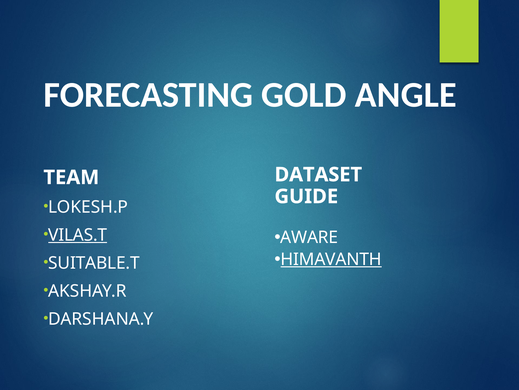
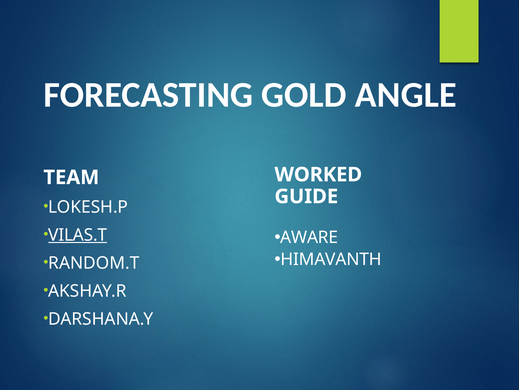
DATASET: DATASET -> WORKED (318, 174)
HIMAVANTH underline: present -> none (331, 259)
SUITABLE.T: SUITABLE.T -> RANDOM.T (94, 263)
